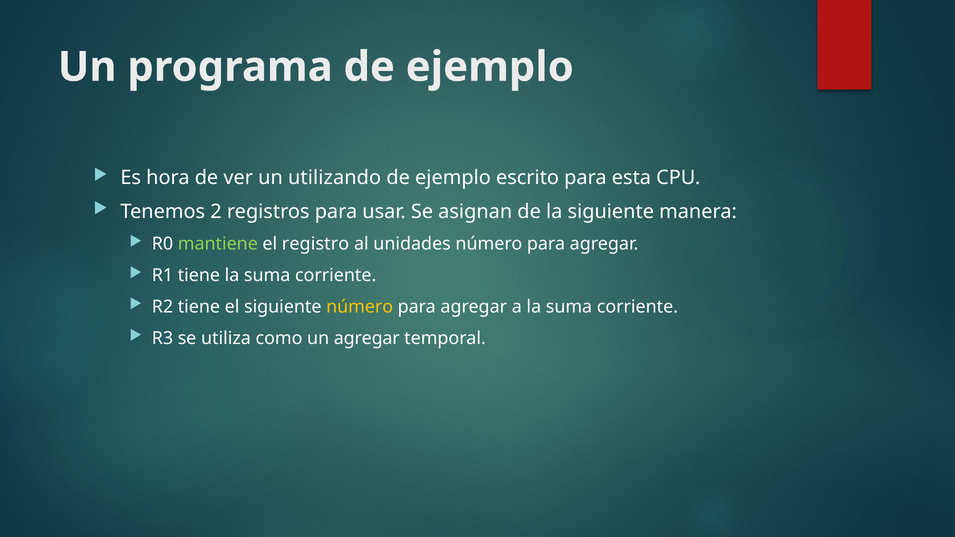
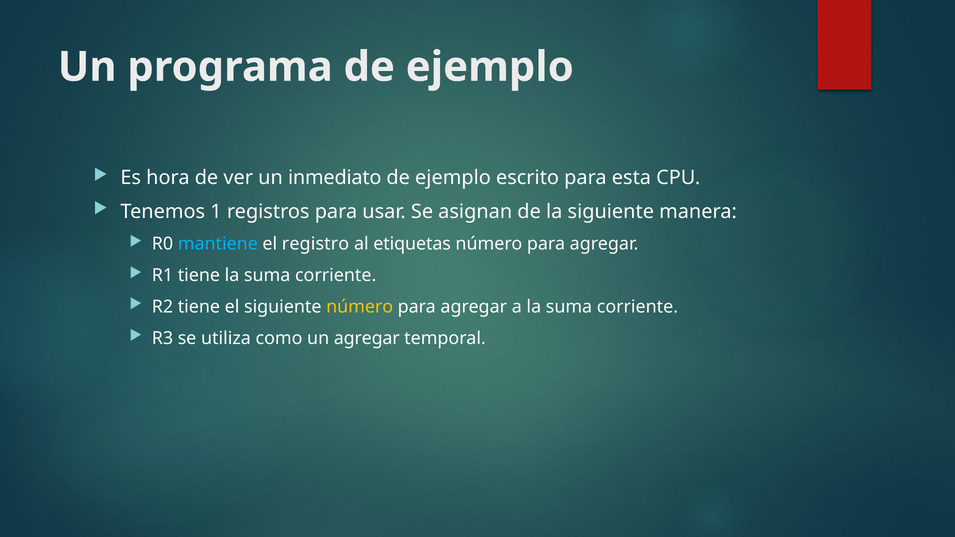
utilizando: utilizando -> inmediato (335, 178)
2: 2 -> 1 (216, 212)
mantiene colour: light green -> light blue (218, 244)
unidades: unidades -> etiquetas (412, 244)
